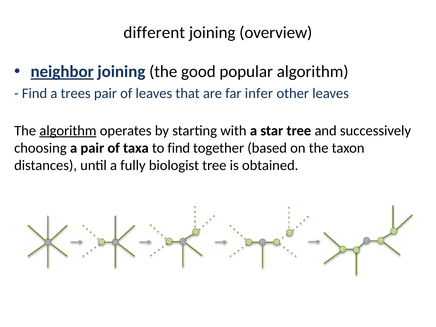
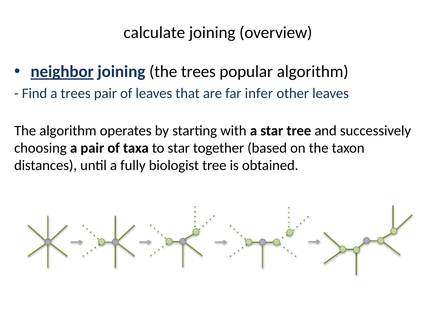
different: different -> calculate (154, 33)
the good: good -> trees (198, 72)
algorithm underline: present -> none (68, 131)
to find: find -> star (179, 148)
